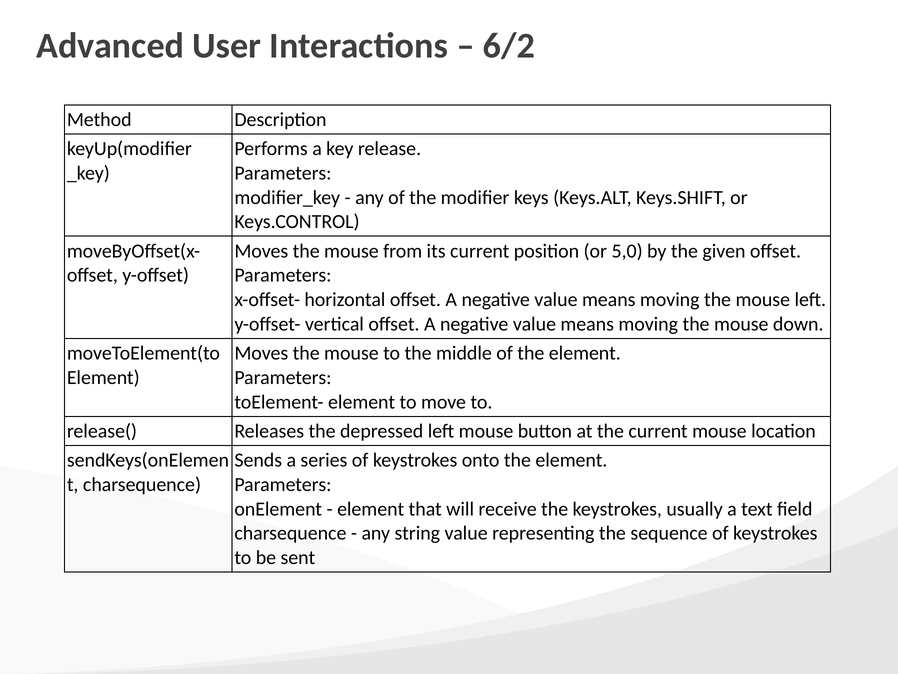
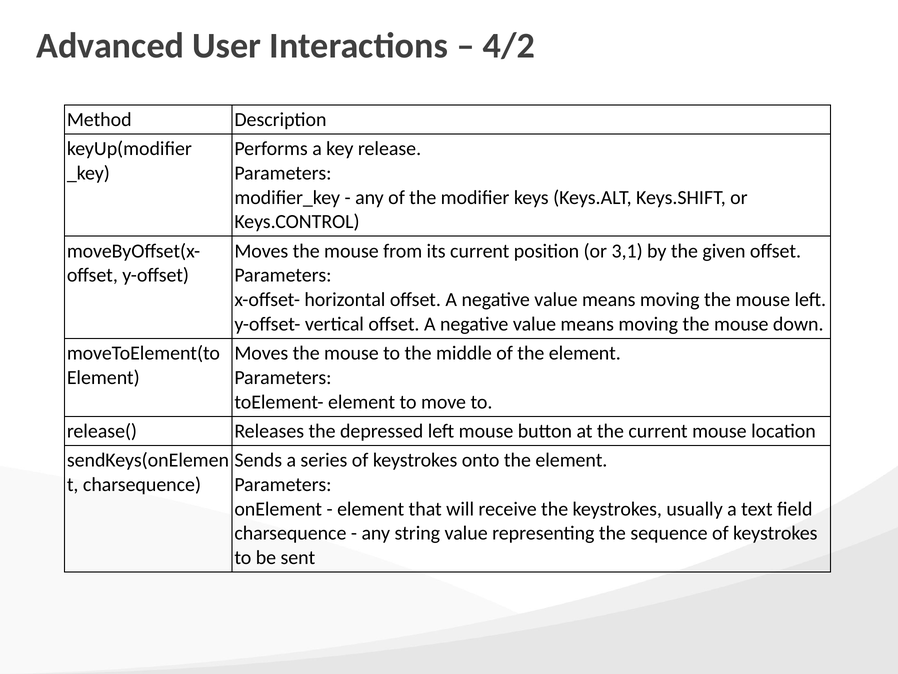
6/2: 6/2 -> 4/2 (509, 46)
5,0: 5,0 -> 3,1 (627, 251)
